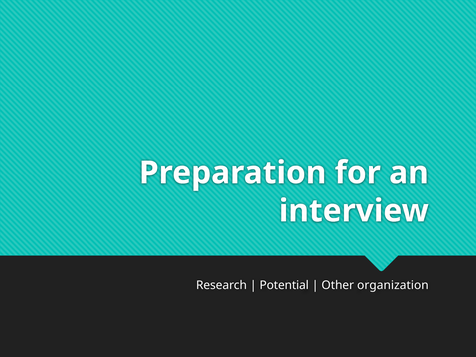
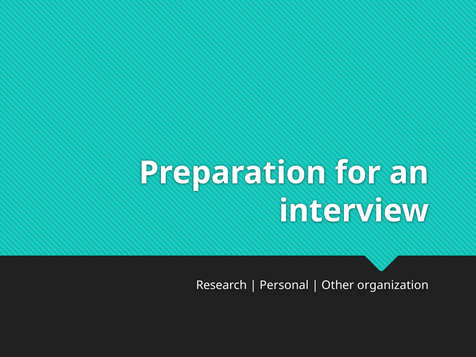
Potential: Potential -> Personal (284, 285)
